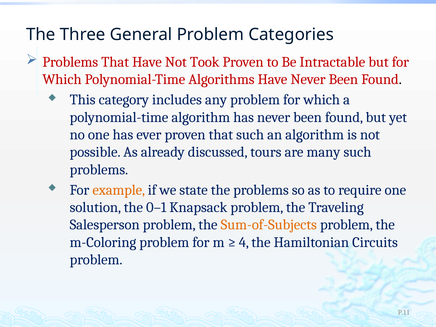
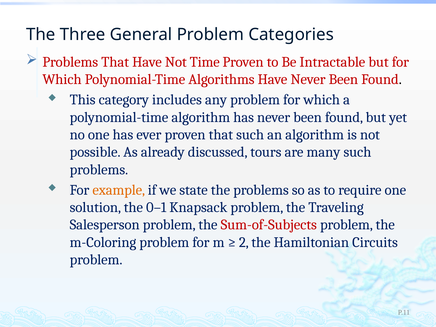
Took: Took -> Time (205, 62)
Sum-of-Subjects colour: orange -> red (269, 225)
4: 4 -> 2 (244, 242)
